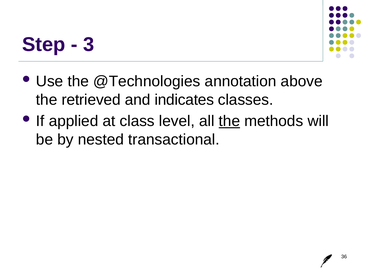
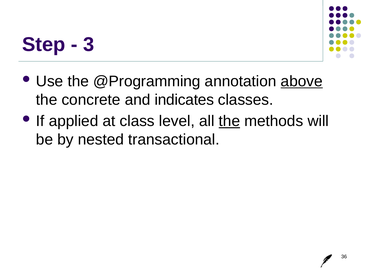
@Technologies: @Technologies -> @Programming (147, 82)
above underline: none -> present (302, 82)
retrieved: retrieved -> concrete (91, 100)
